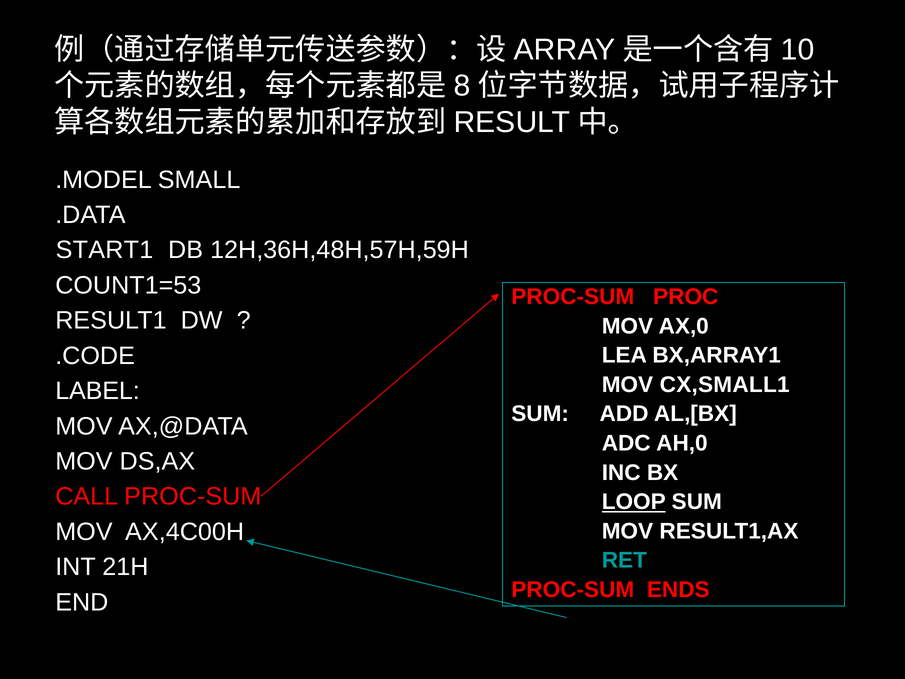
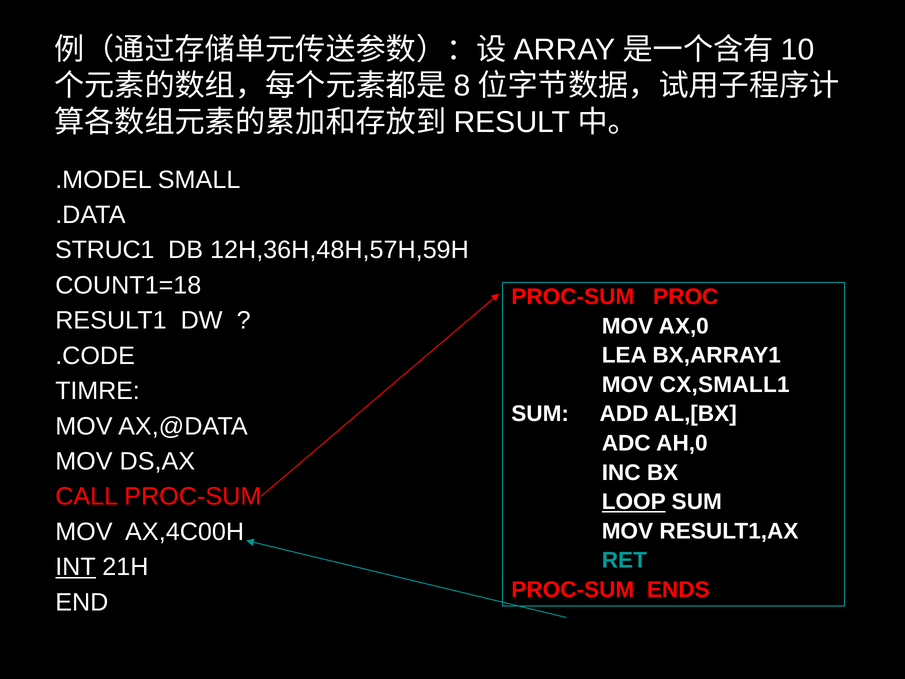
START1: START1 -> STRUC1 (105, 250)
COUNT1=53: COUNT1=53 -> COUNT1=18 (128, 285)
LABEL: LABEL -> TIMRE (98, 391)
INT underline: none -> present (76, 567)
